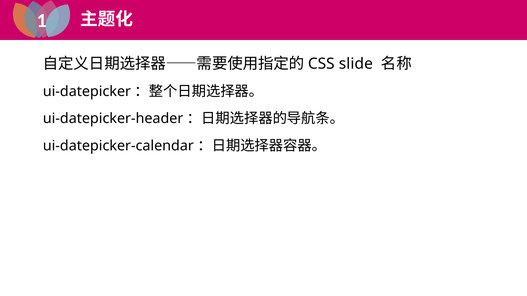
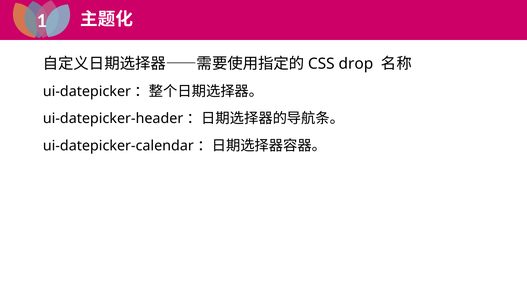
slide: slide -> drop (356, 64)
